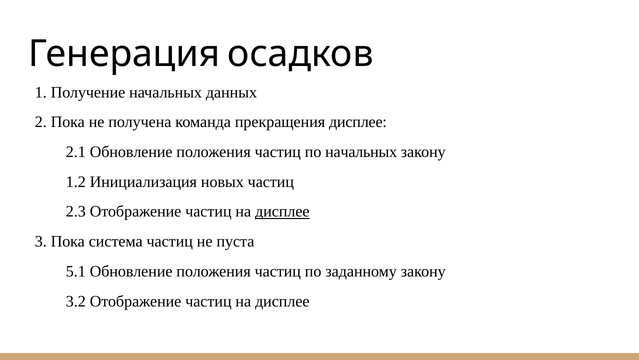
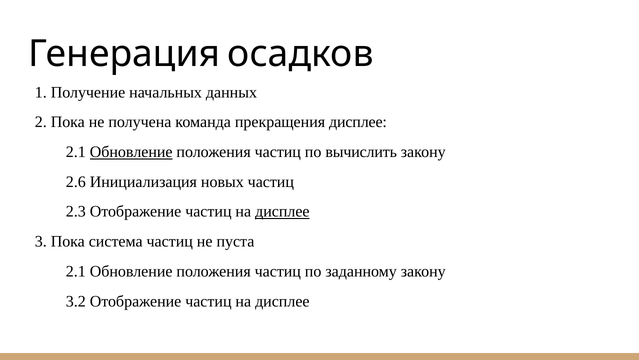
Обновление underline: none -> present (131, 152)
по начальных: начальных -> вычислить (361, 152)
1.2: 1.2 -> 2.6 (76, 182)
5.1: 5.1 -> 2.1 (76, 271)
